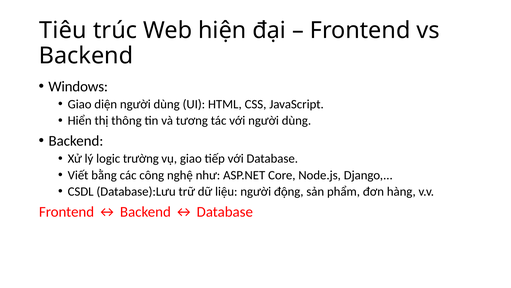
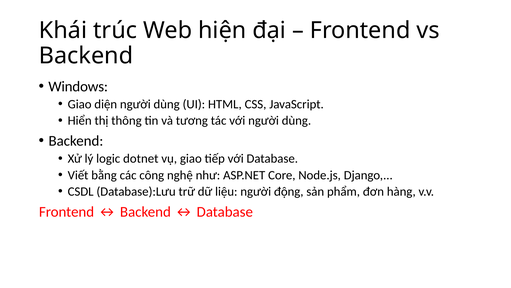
Tiêu: Tiêu -> Khái (63, 30)
trường: trường -> dotnet (141, 158)
